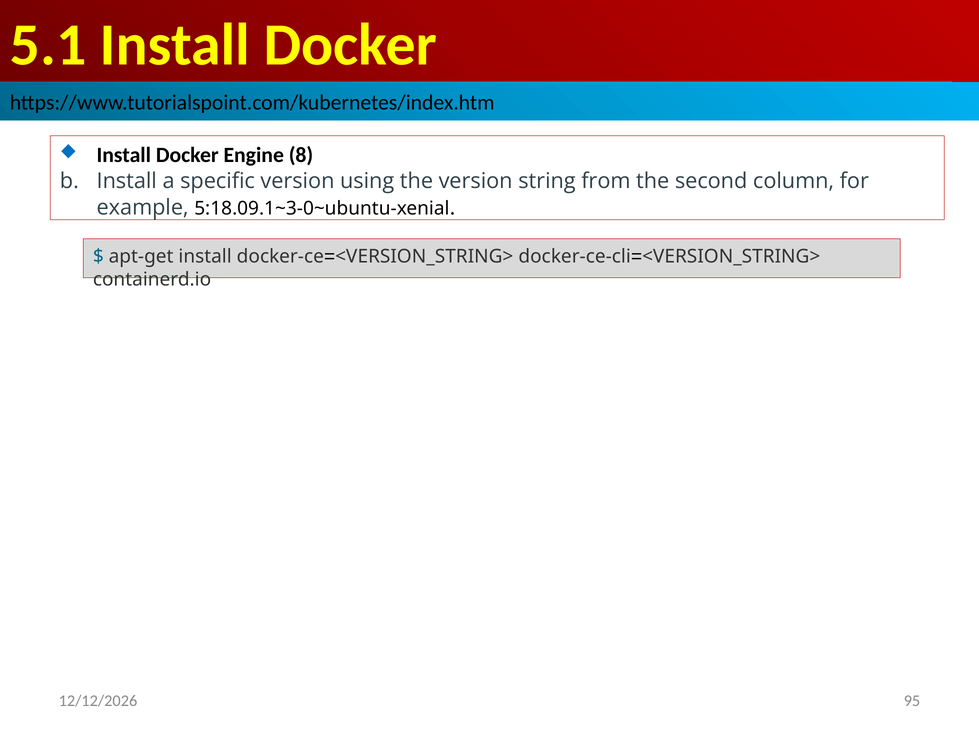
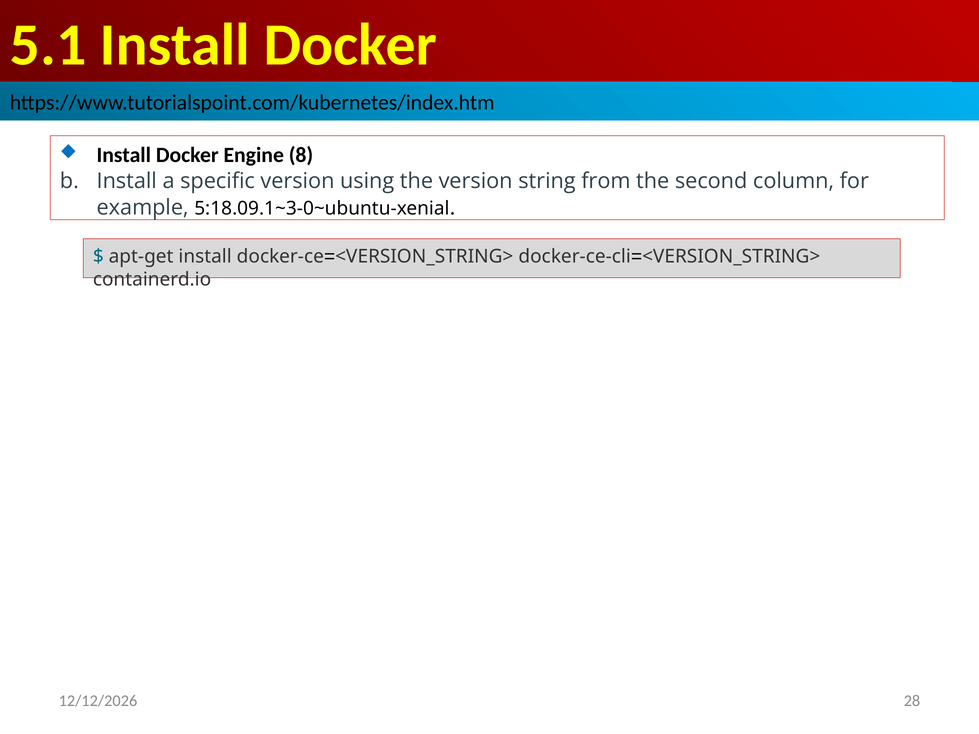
95: 95 -> 28 (912, 701)
